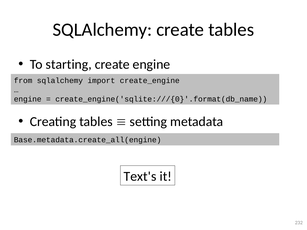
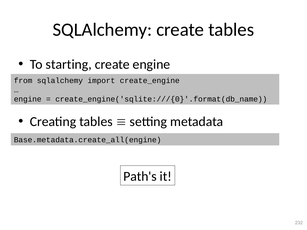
Text's: Text's -> Path's (140, 177)
